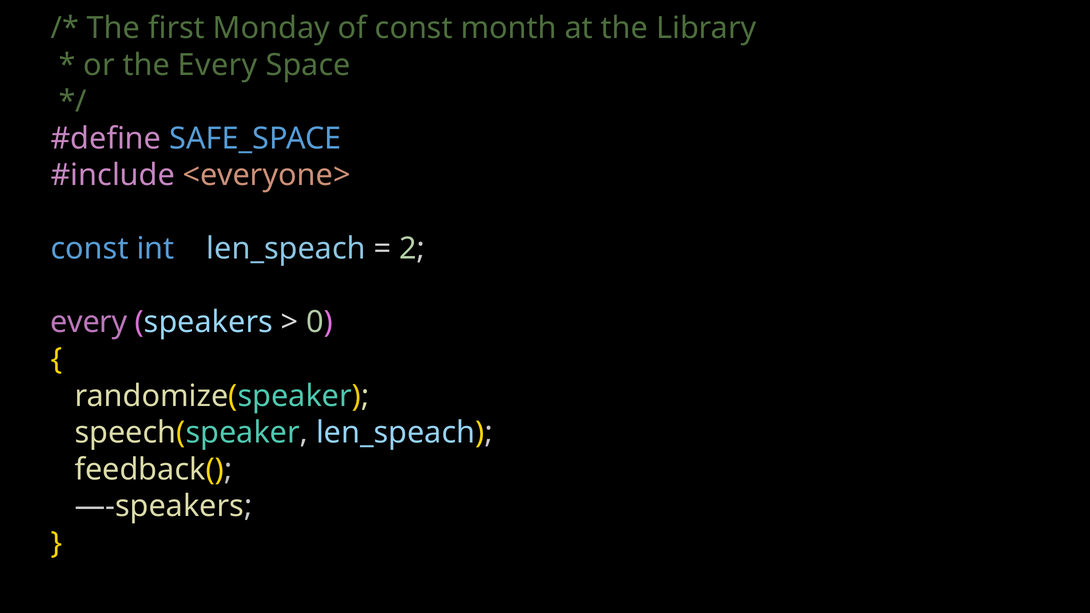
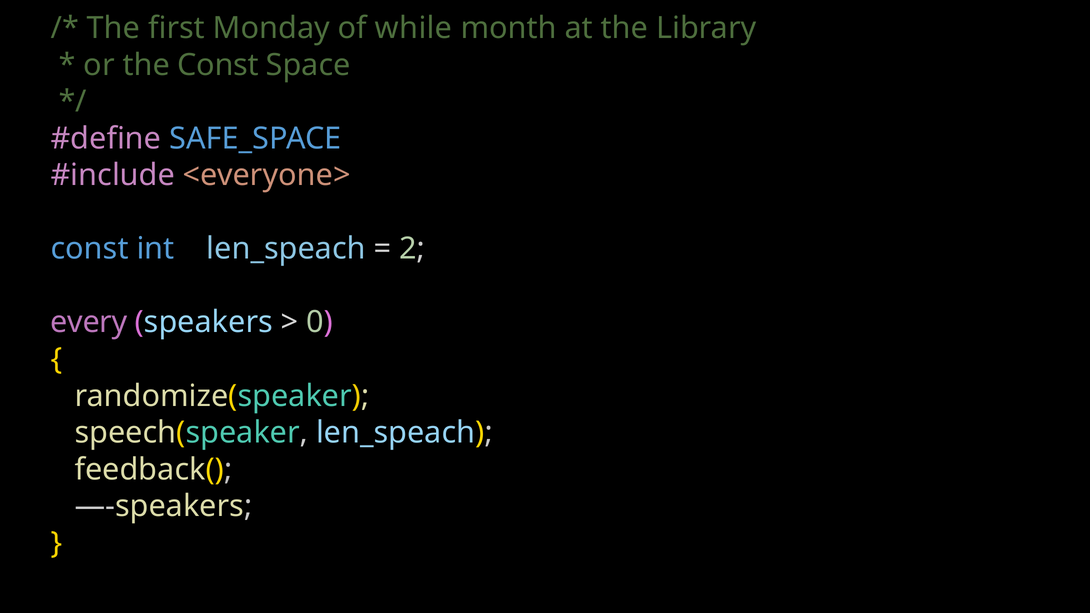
of const: const -> while (414, 28)
the Every: Every -> Const (218, 65)
